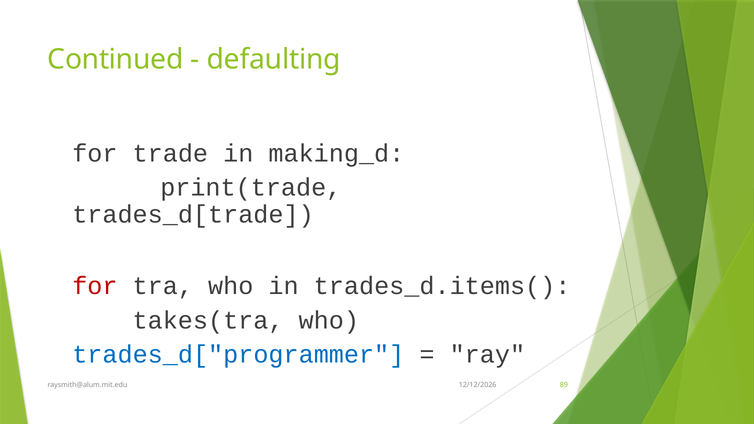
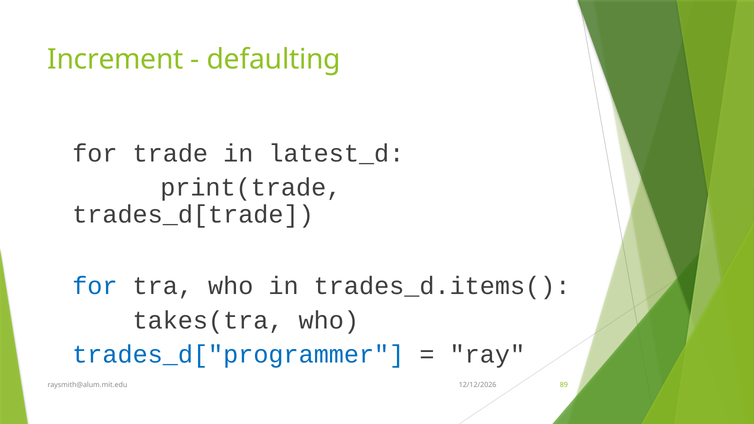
Continued: Continued -> Increment (115, 59)
making_d: making_d -> latest_d (336, 153)
for colour: red -> blue (95, 286)
